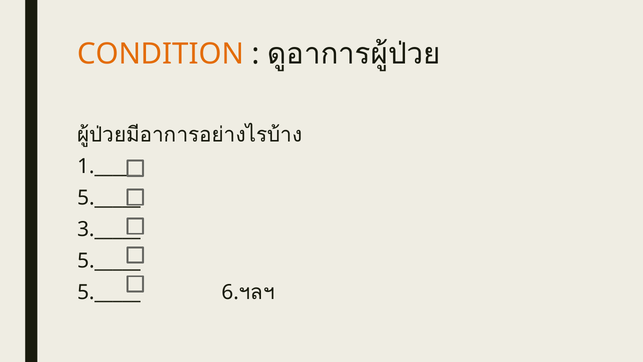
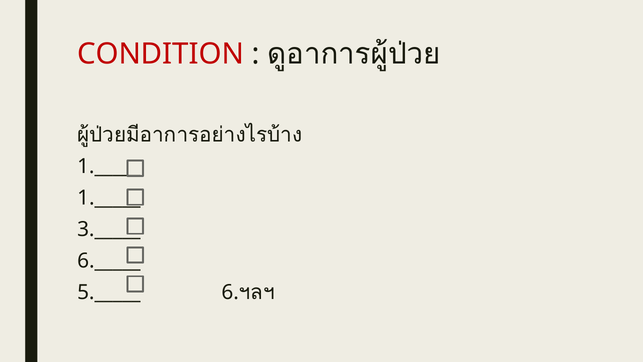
CONDITION colour: orange -> red (161, 54)
5._____: 5._____ -> 1._____ (109, 198)
5._____: 5._____ -> 6._____ (109, 261)
